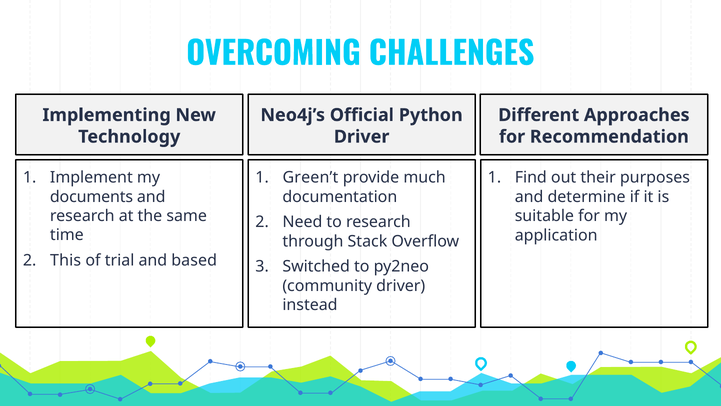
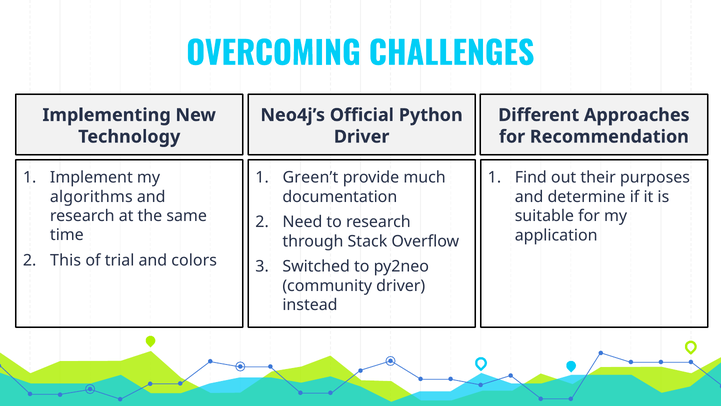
documents: documents -> algorithms (91, 197)
based: based -> colors (194, 260)
